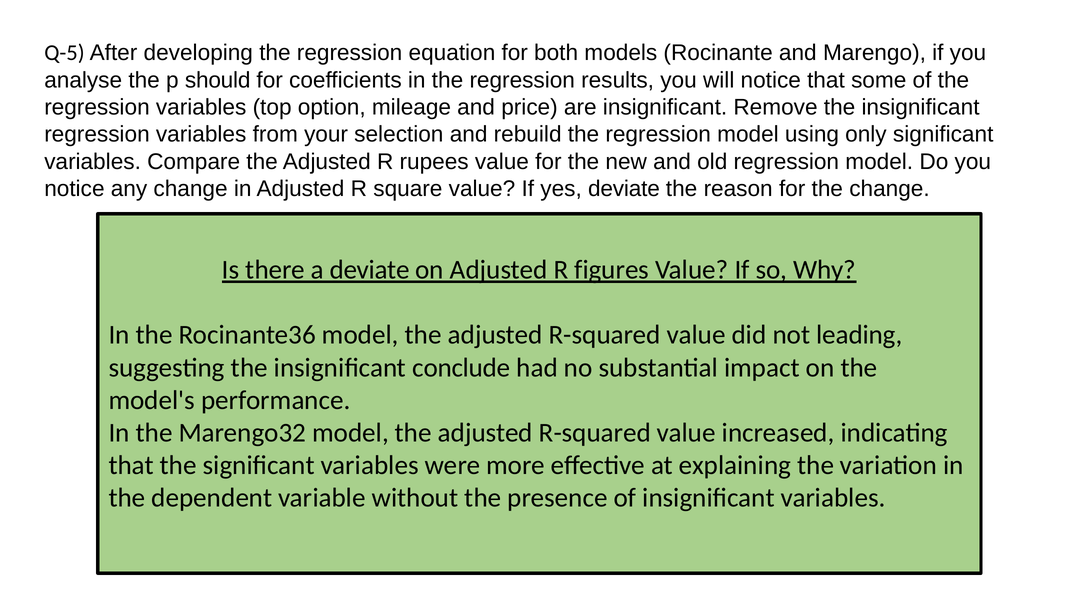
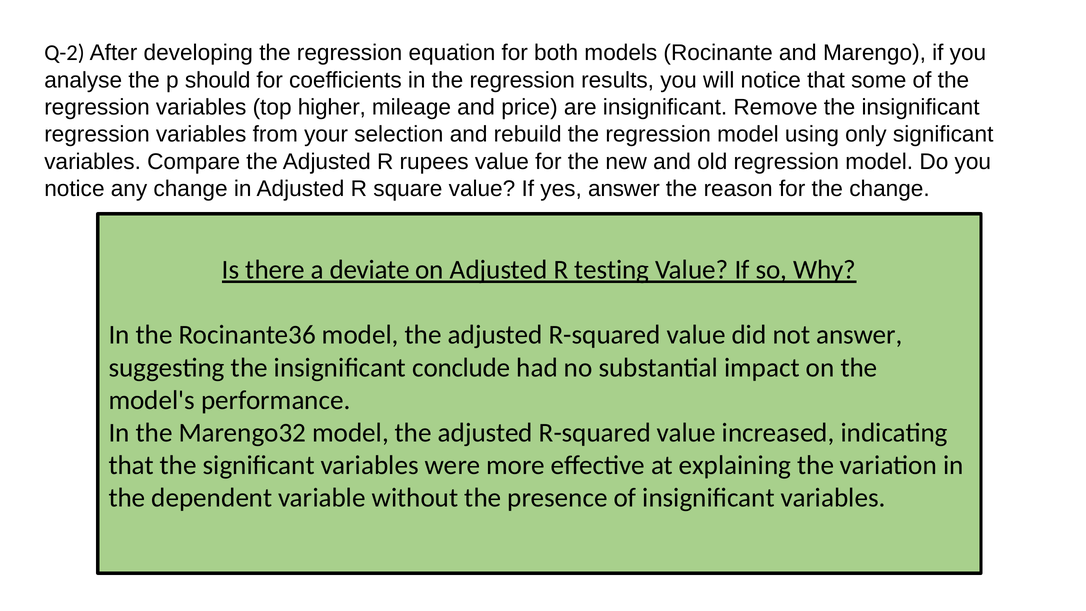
Q-5: Q-5 -> Q-2 (64, 53)
option: option -> higher (332, 107)
yes deviate: deviate -> answer (624, 189)
figures: figures -> testing (612, 270)
not leading: leading -> answer (859, 335)
